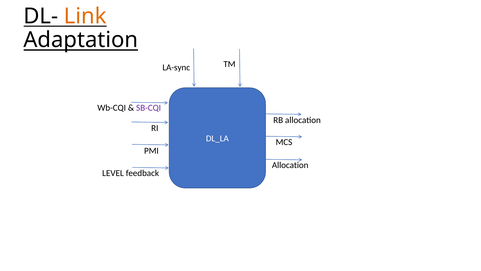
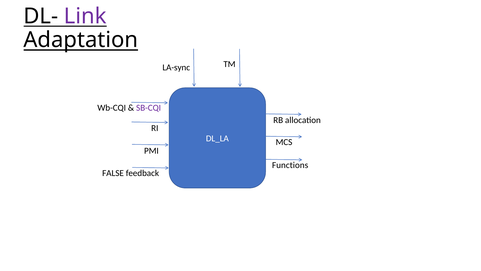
Link colour: orange -> purple (85, 16)
Allocation: Allocation -> Functions (290, 165)
LEVEL: LEVEL -> FALSE (113, 173)
